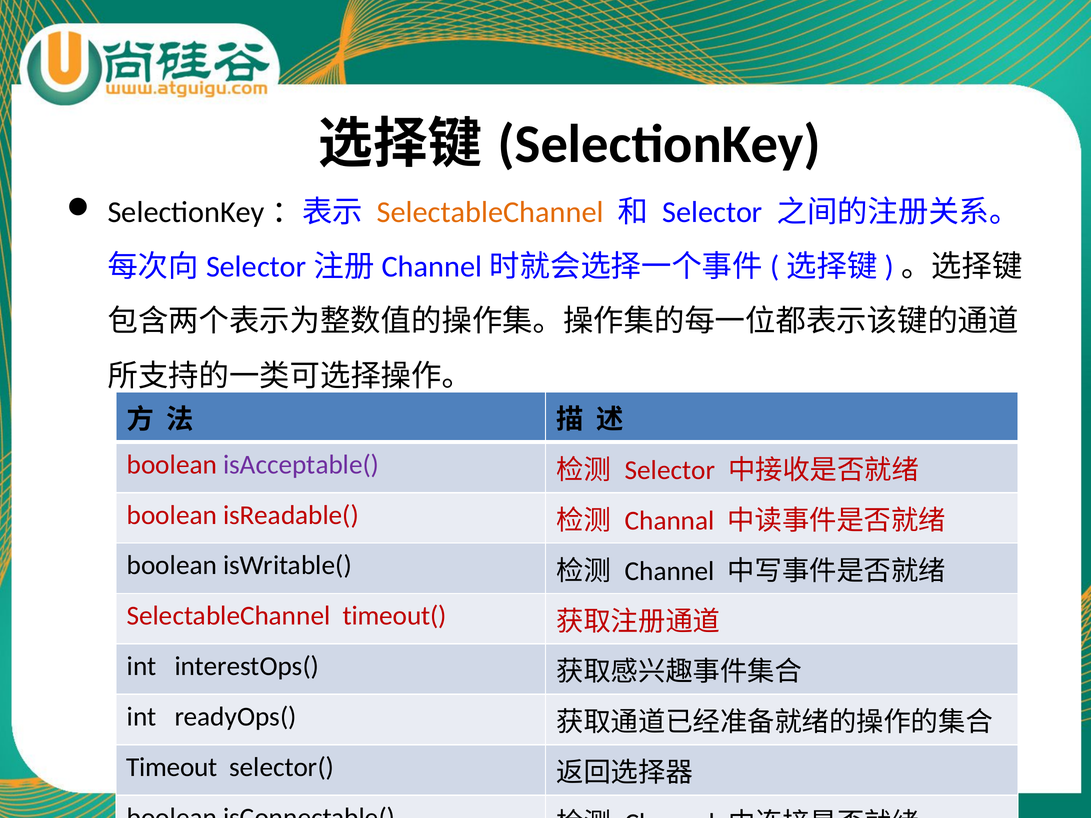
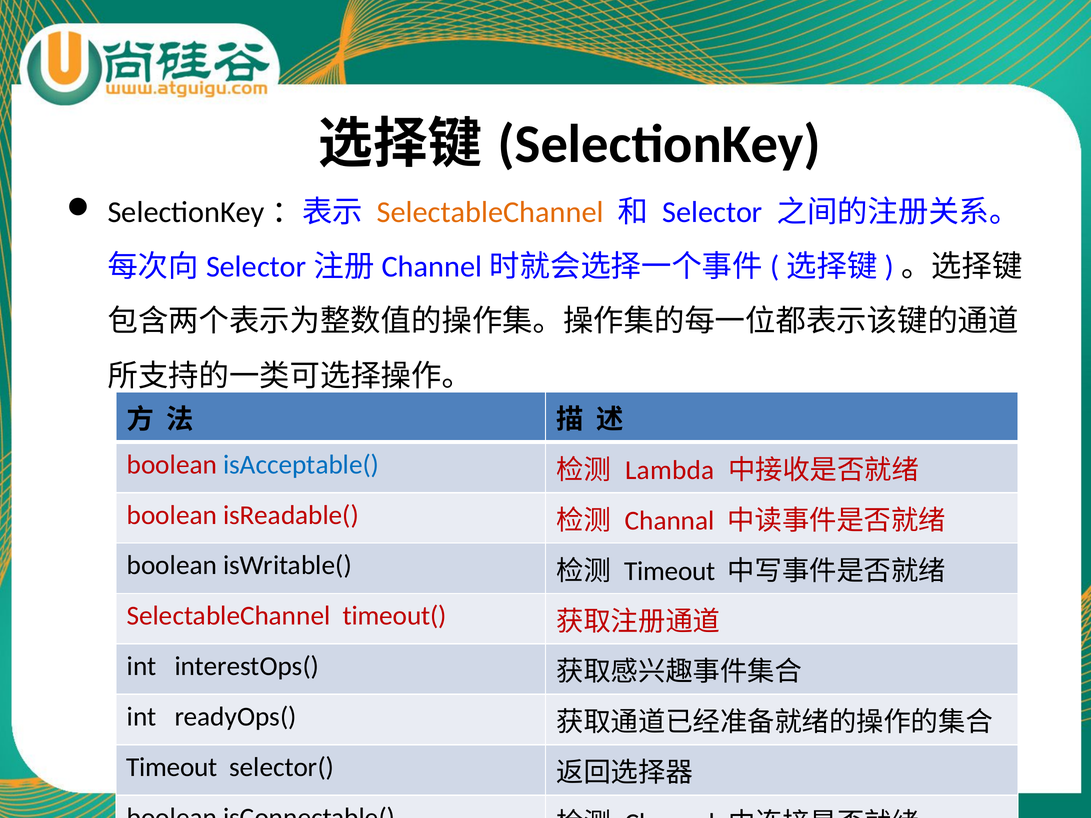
isAcceptable( colour: purple -> blue (301, 465)
Selector: Selector -> Lambda (670, 470)
Channel: Channel -> Timeout (670, 571)
